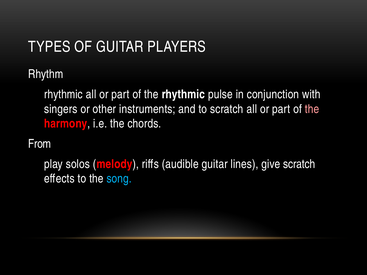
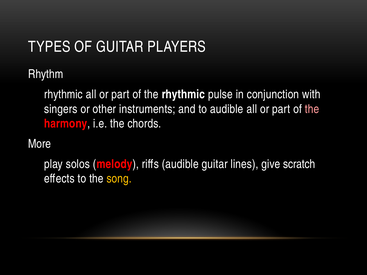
to scratch: scratch -> audible (227, 109)
From: From -> More (40, 144)
song colour: light blue -> yellow (119, 179)
